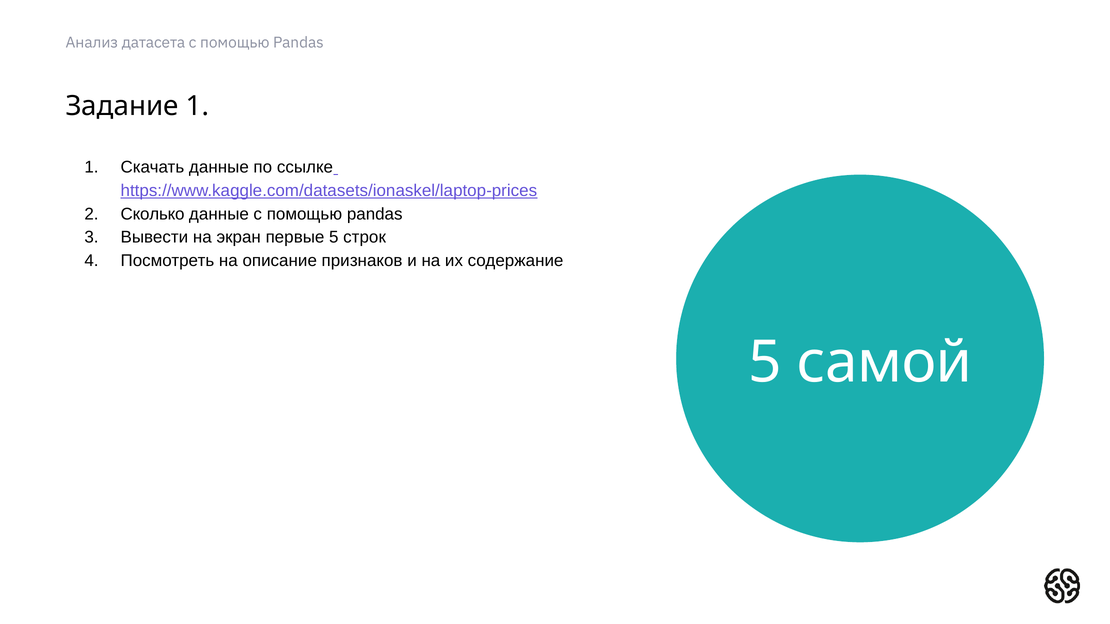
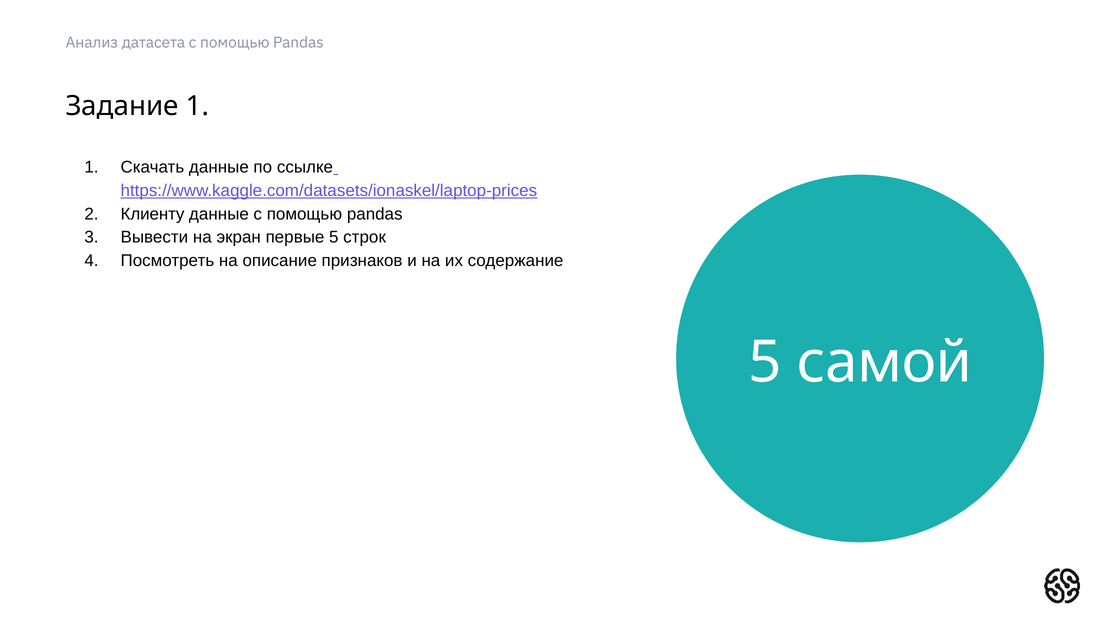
Сколько: Сколько -> Клиенту (153, 214)
